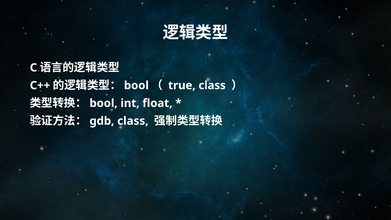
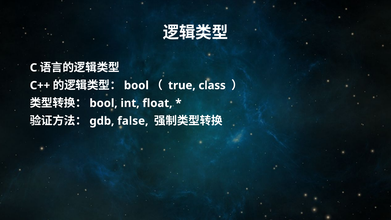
class: class -> false (133, 121)
